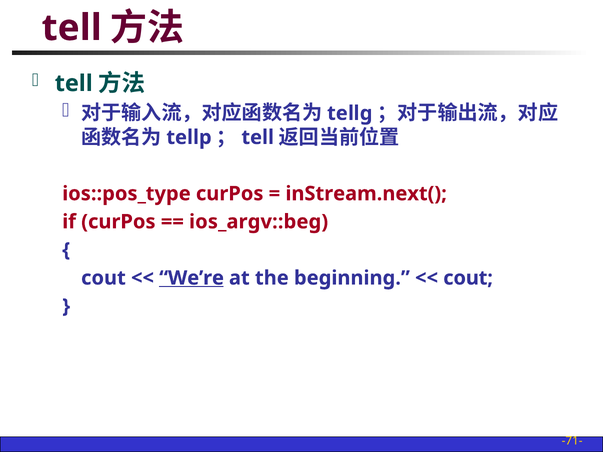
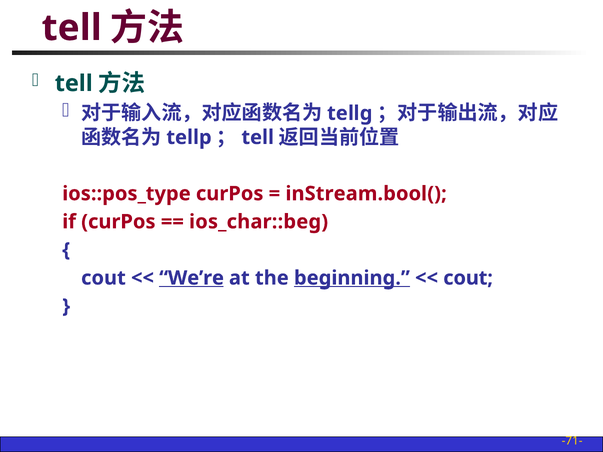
inStream.next(: inStream.next( -> inStream.bool( (366, 194)
ios_argv::beg: ios_argv::beg -> ios_char::beg (259, 222)
beginning underline: none -> present (352, 278)
